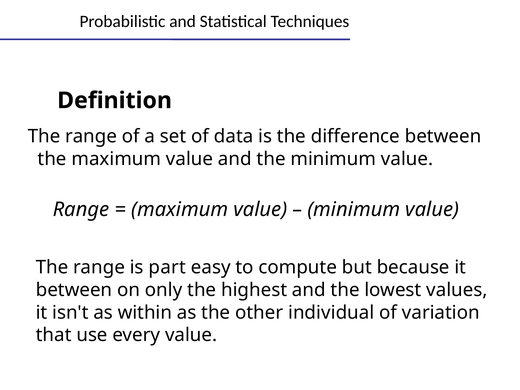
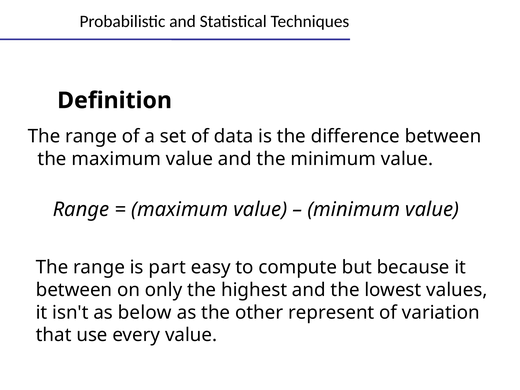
within: within -> below (145, 312)
individual: individual -> represent (331, 312)
